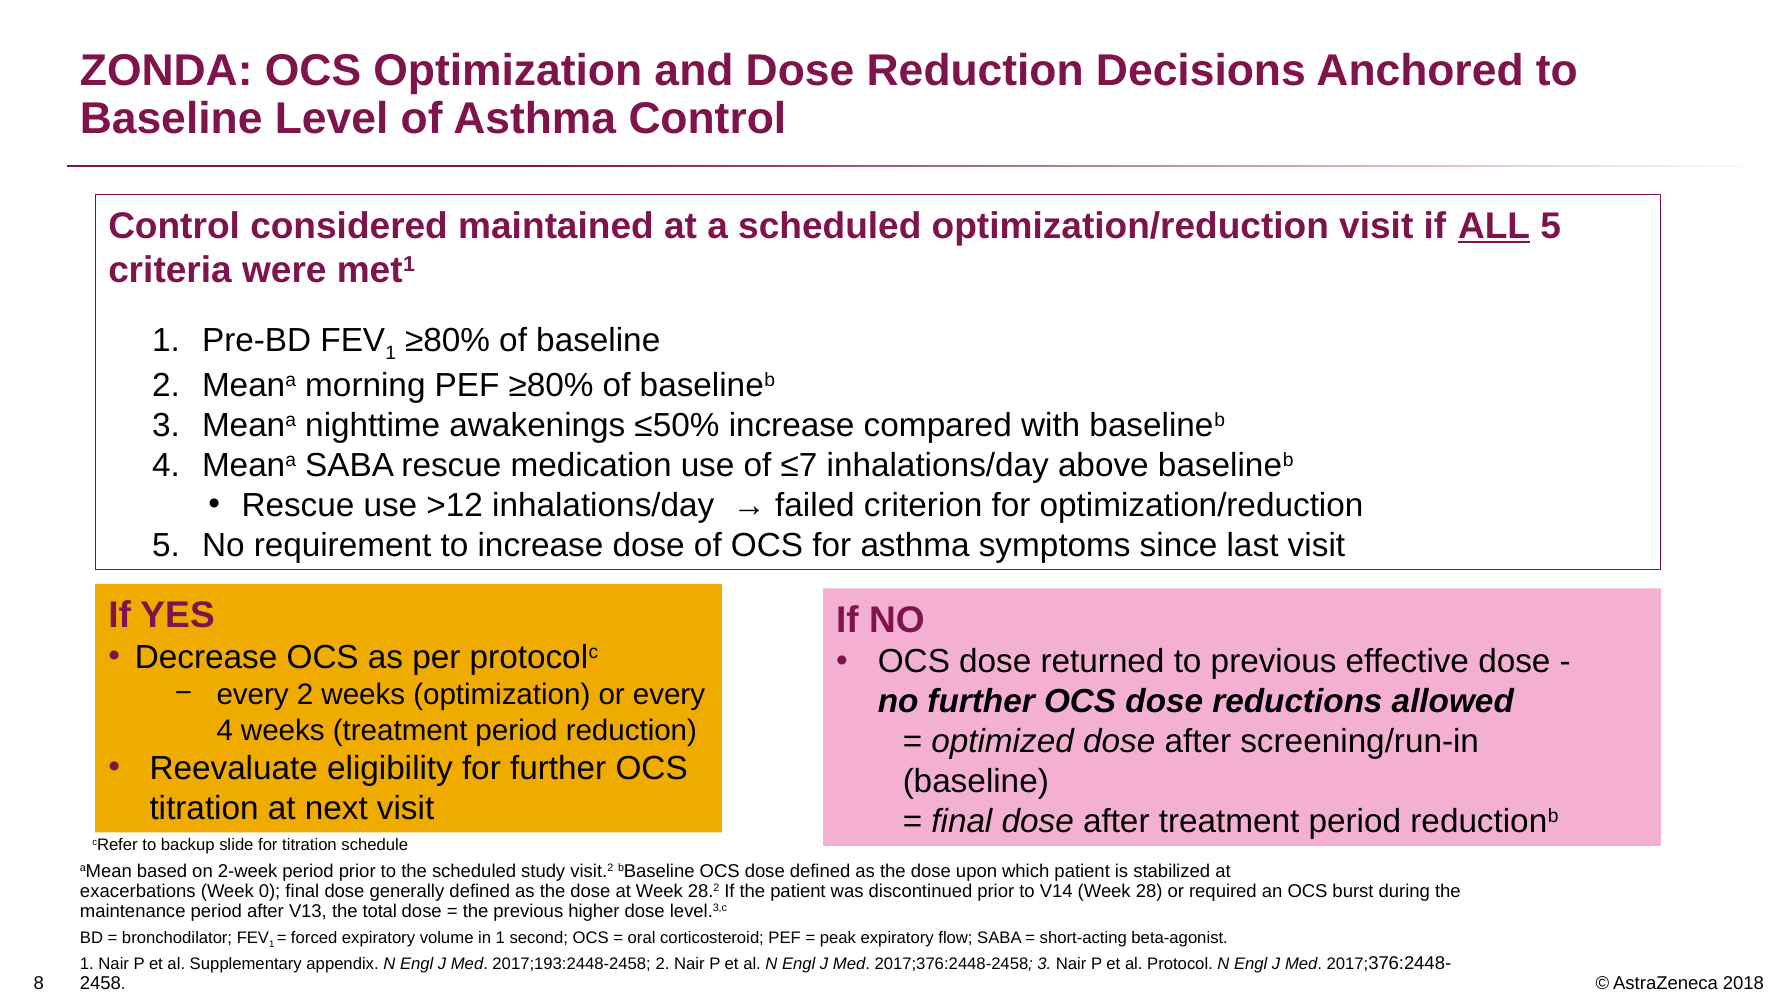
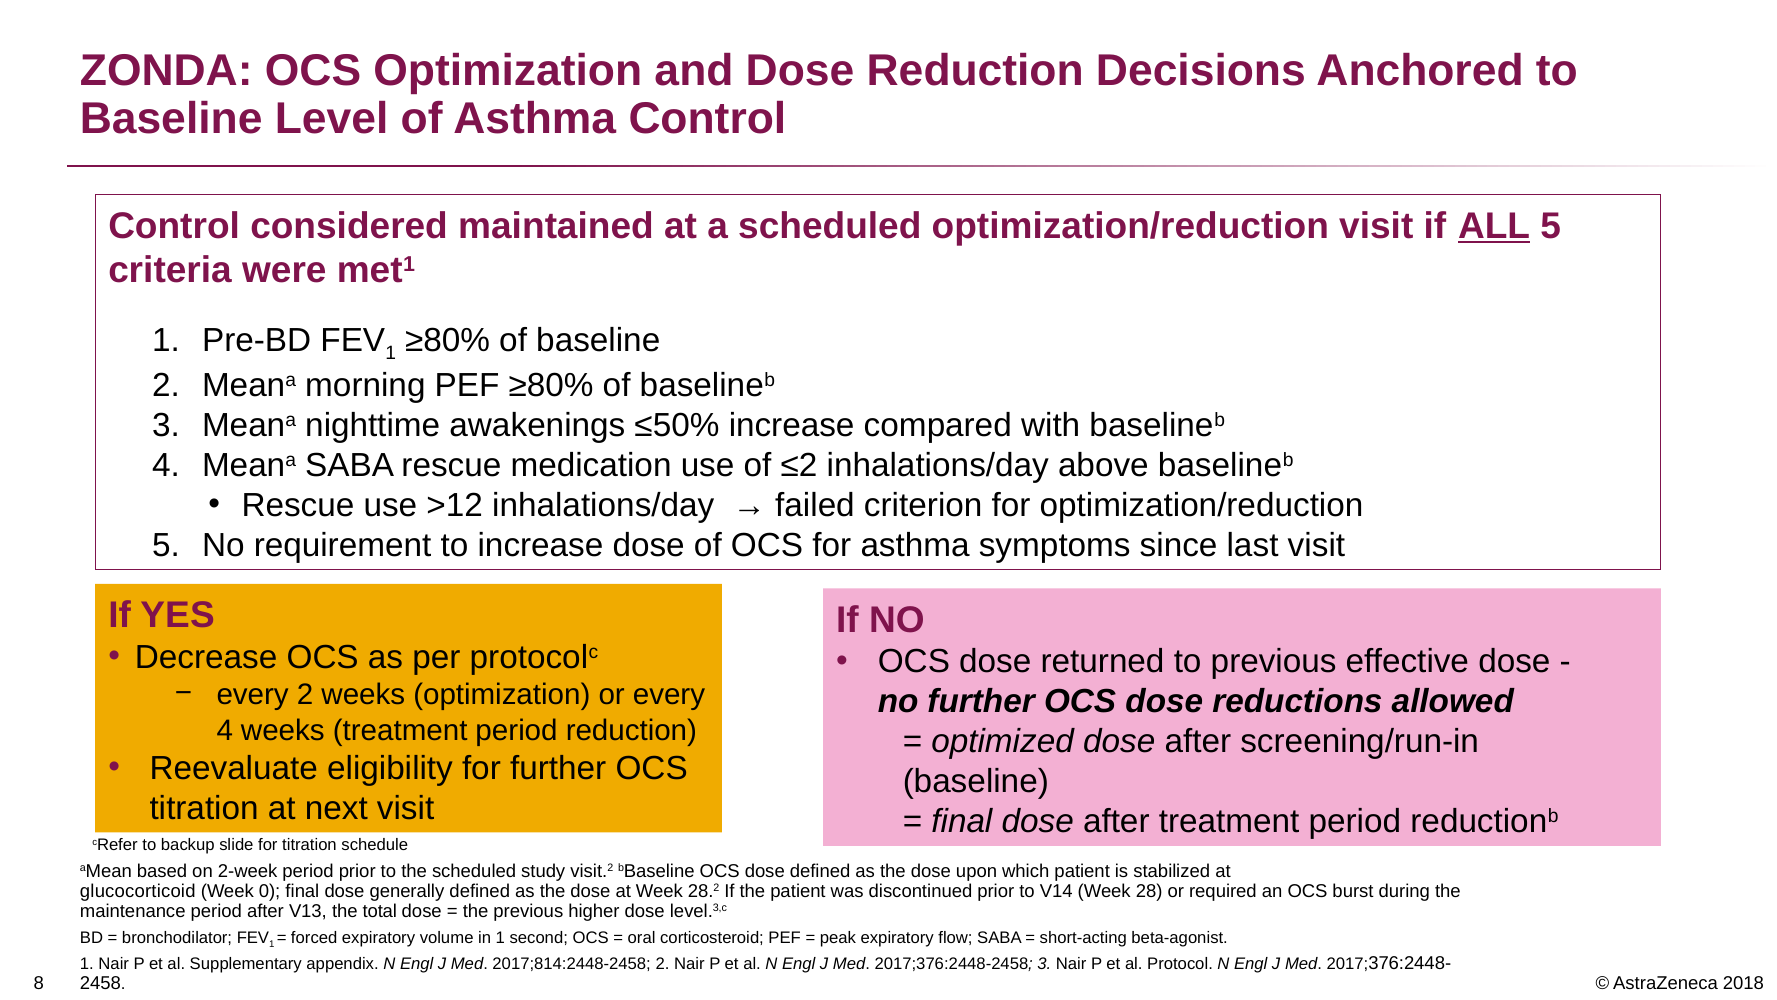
≤7: ≤7 -> ≤2 (799, 466)
exacerbations: exacerbations -> glucocorticoid (138, 891)
2017;193:2448-2458: 2017;193:2448-2458 -> 2017;814:2448-2458 (572, 963)
